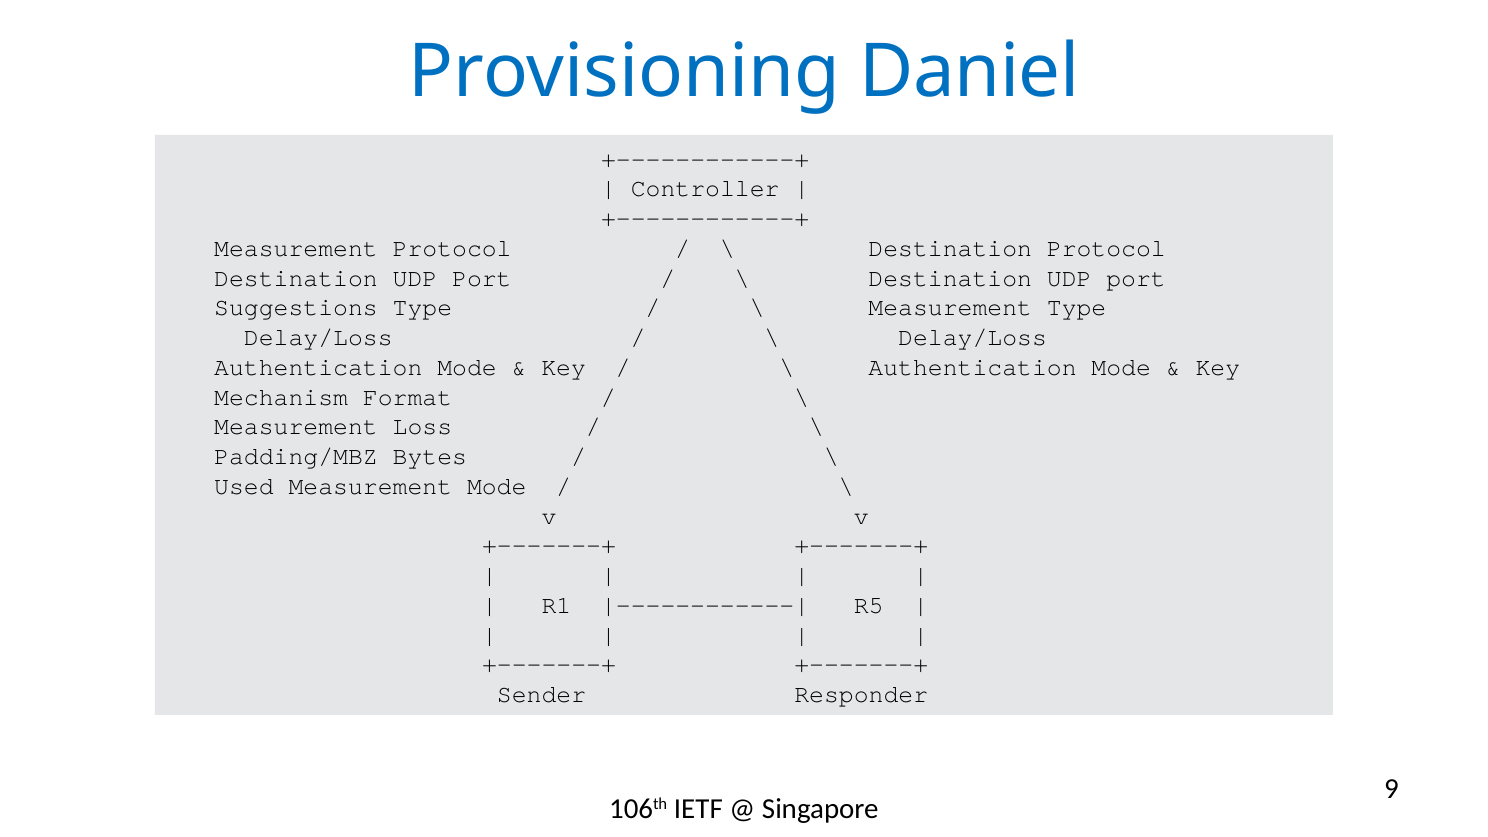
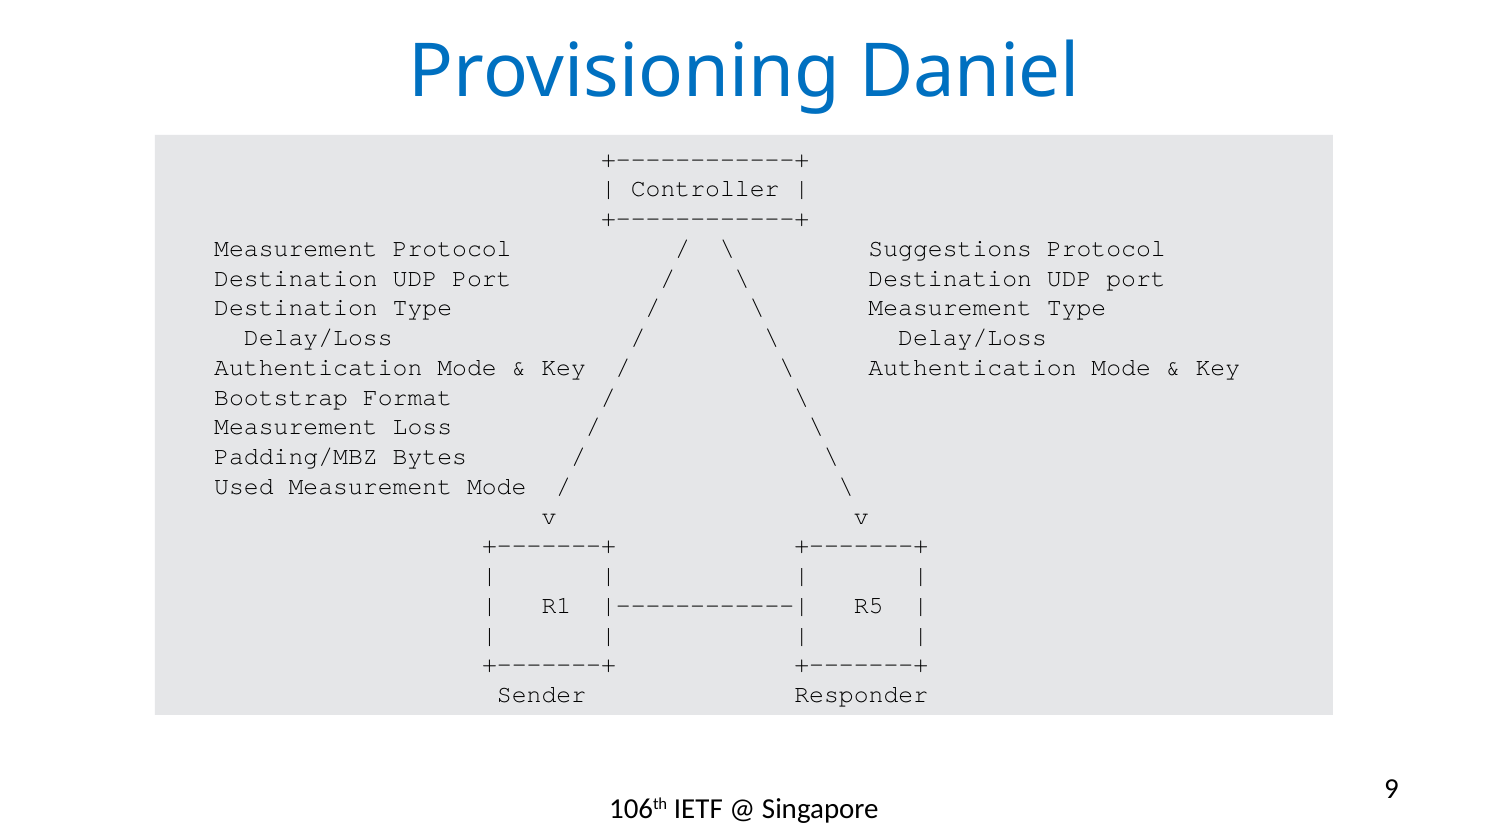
Destination: Destination -> Suggestions (950, 248)
Suggestions: Suggestions -> Destination (296, 308)
Mechanism: Mechanism -> Bootstrap (281, 397)
